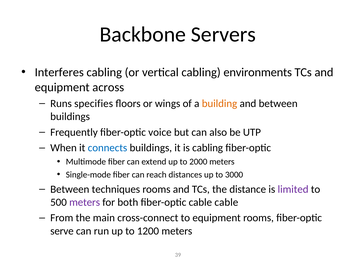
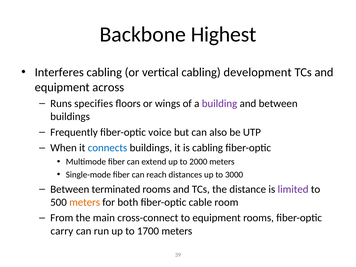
Servers: Servers -> Highest (224, 34)
environments: environments -> development (258, 72)
building colour: orange -> purple (220, 104)
techniques: techniques -> terminated (116, 189)
meters colour: purple -> orange (85, 202)
cable cable: cable -> room (226, 202)
serve: serve -> carry (62, 231)
1200: 1200 -> 1700 (148, 231)
